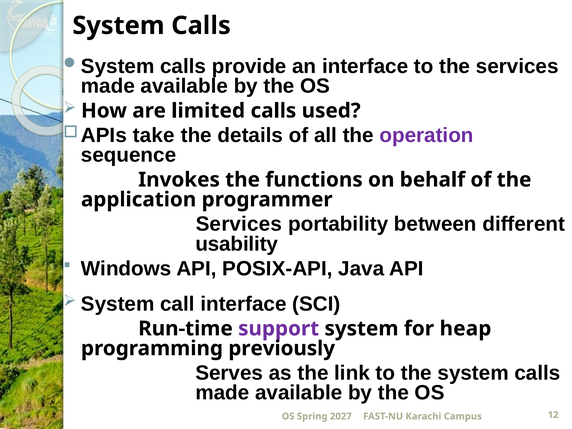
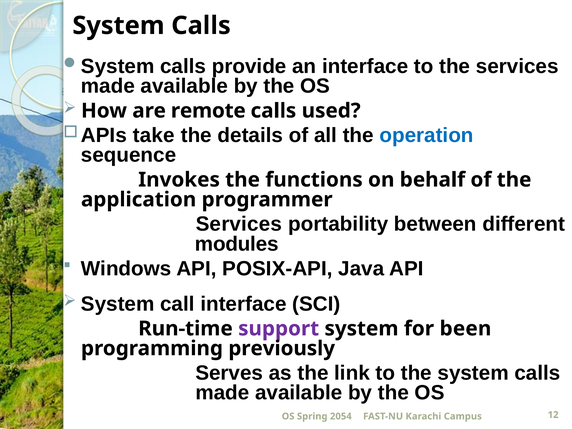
limited: limited -> remote (208, 111)
operation colour: purple -> blue (427, 135)
usability: usability -> modules (237, 244)
heap: heap -> been (465, 329)
2027: 2027 -> 2054 (341, 416)
